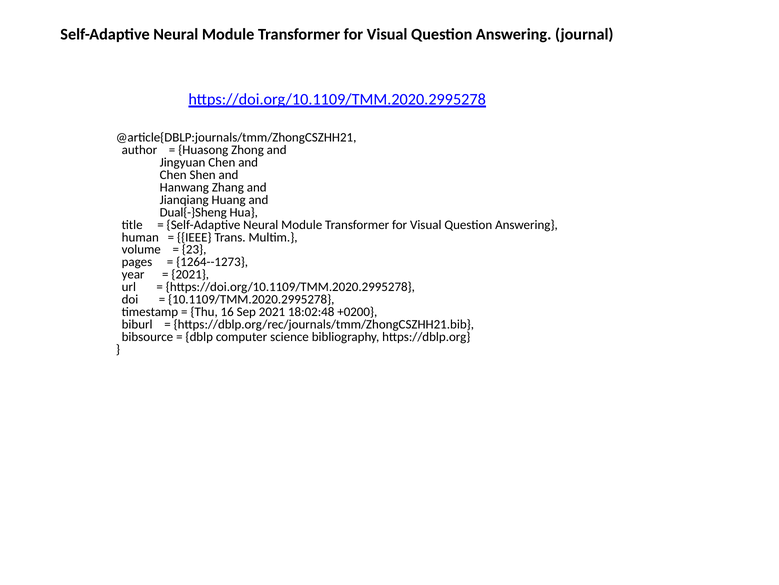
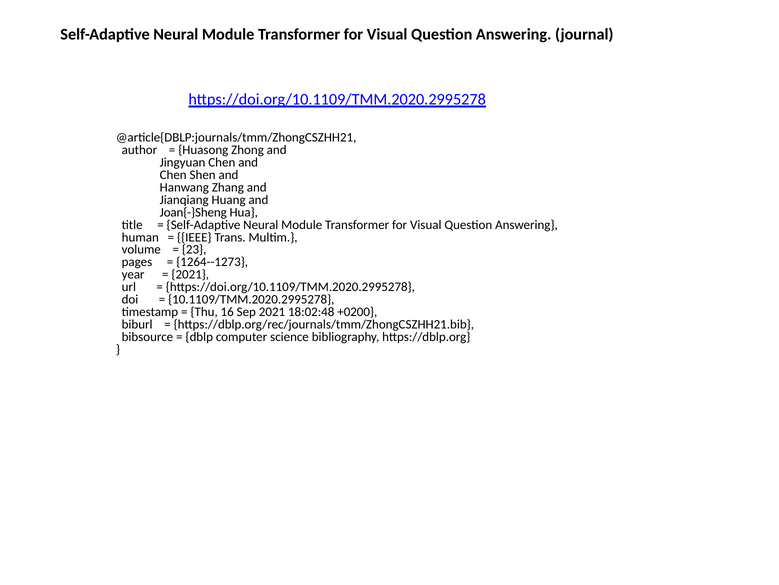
Dual{-}Sheng: Dual{-}Sheng -> Joan{-}Sheng (193, 212)
